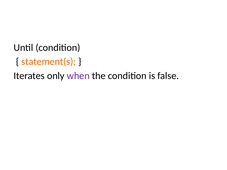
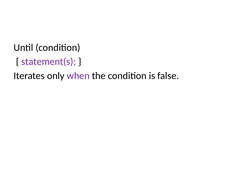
statement(s colour: orange -> purple (49, 62)
